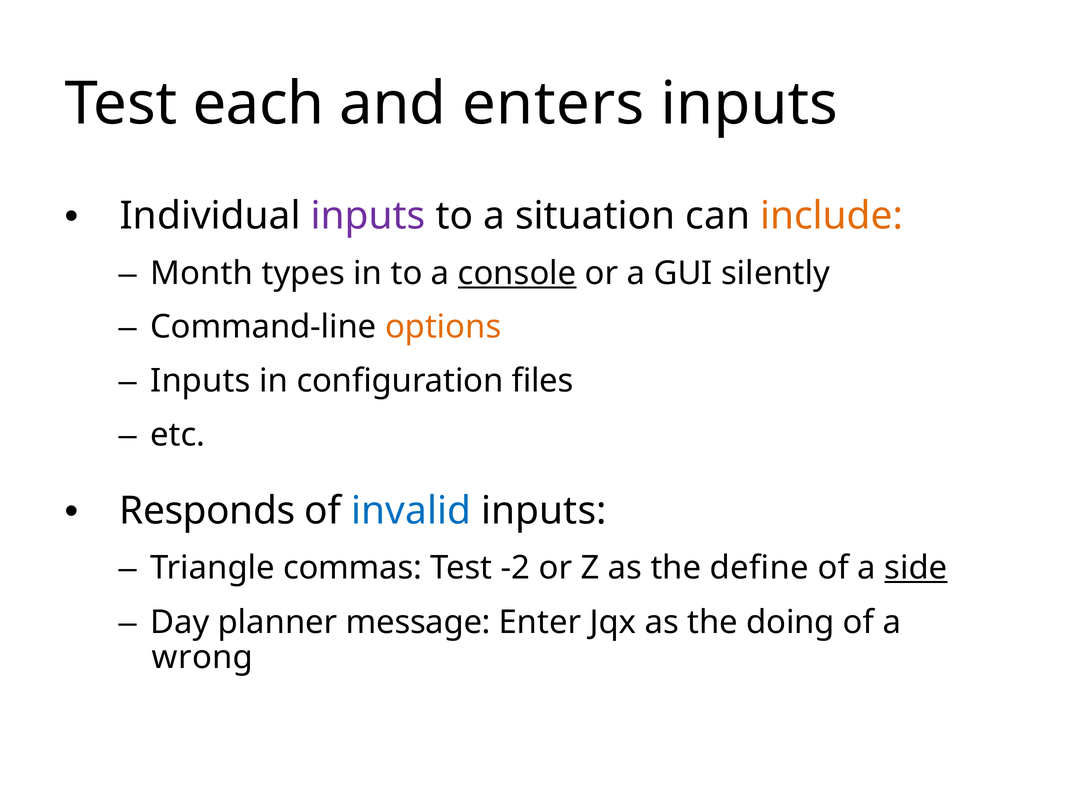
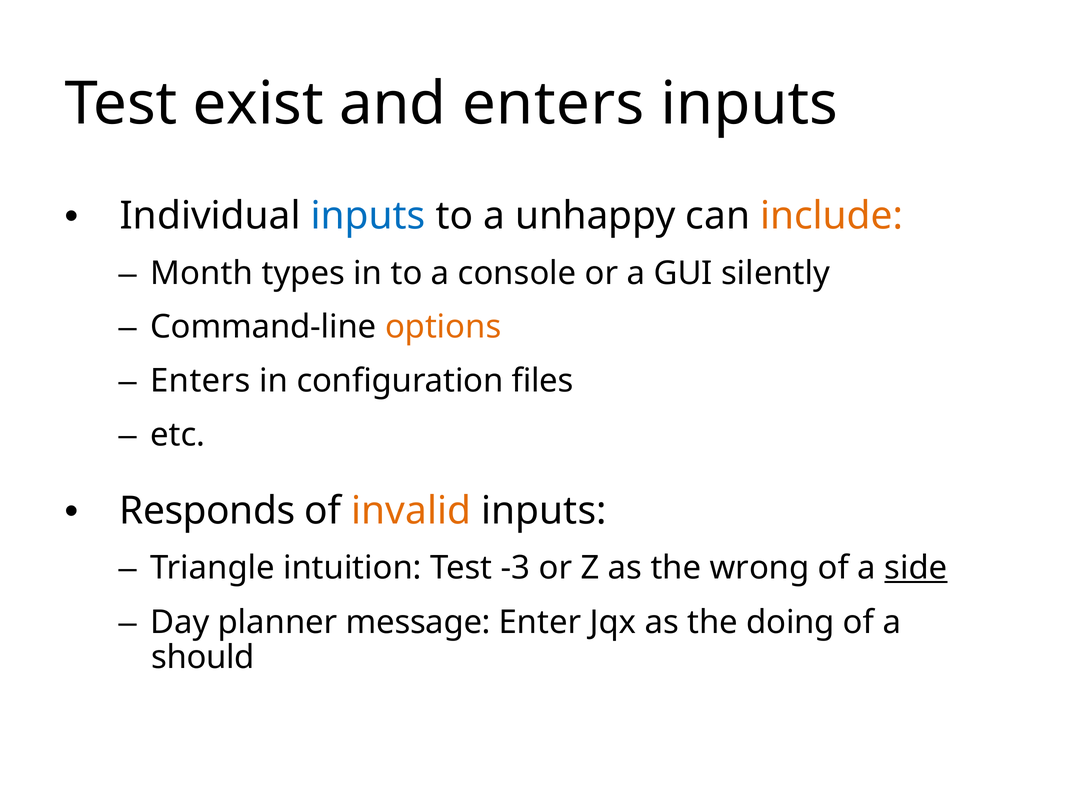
each: each -> exist (258, 104)
inputs colour: purple -> blue (368, 216)
situation: situation -> unhappy (595, 216)
console underline: present -> none (517, 273)
Inputs: Inputs -> Enters (200, 381)
invalid colour: blue -> orange (411, 511)
commas: commas -> intuition (352, 568)
-2: -2 -> -3 (516, 568)
define: define -> wrong (760, 568)
wrong: wrong -> should (203, 657)
